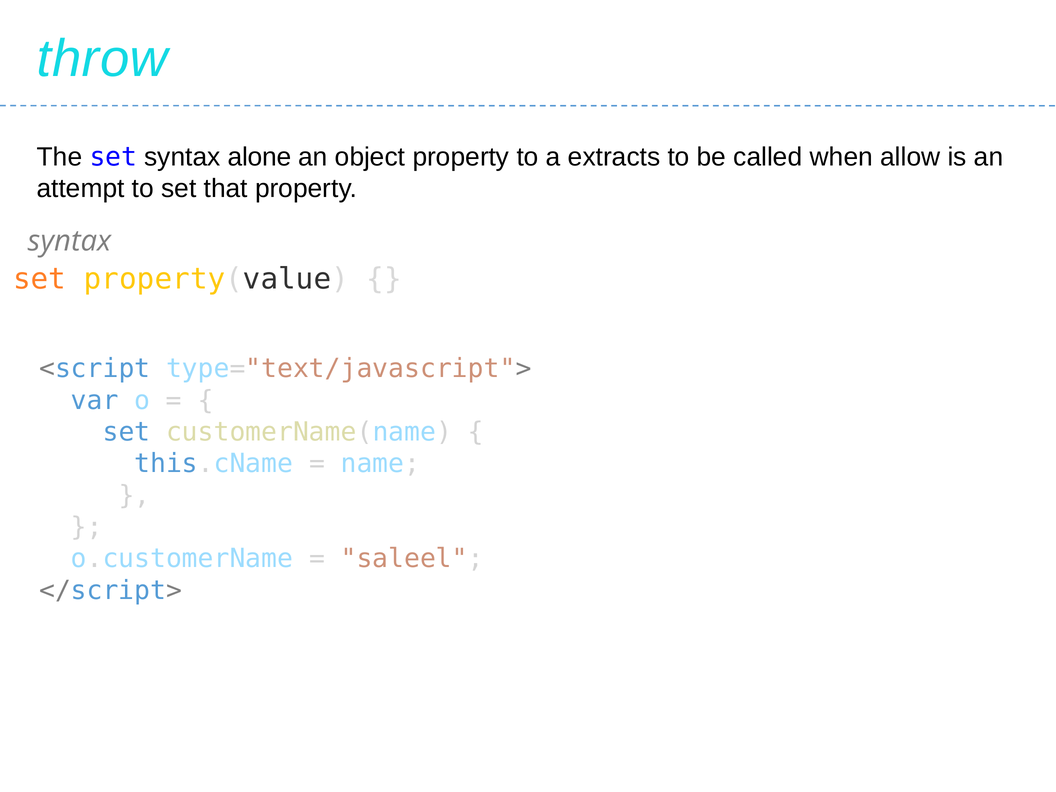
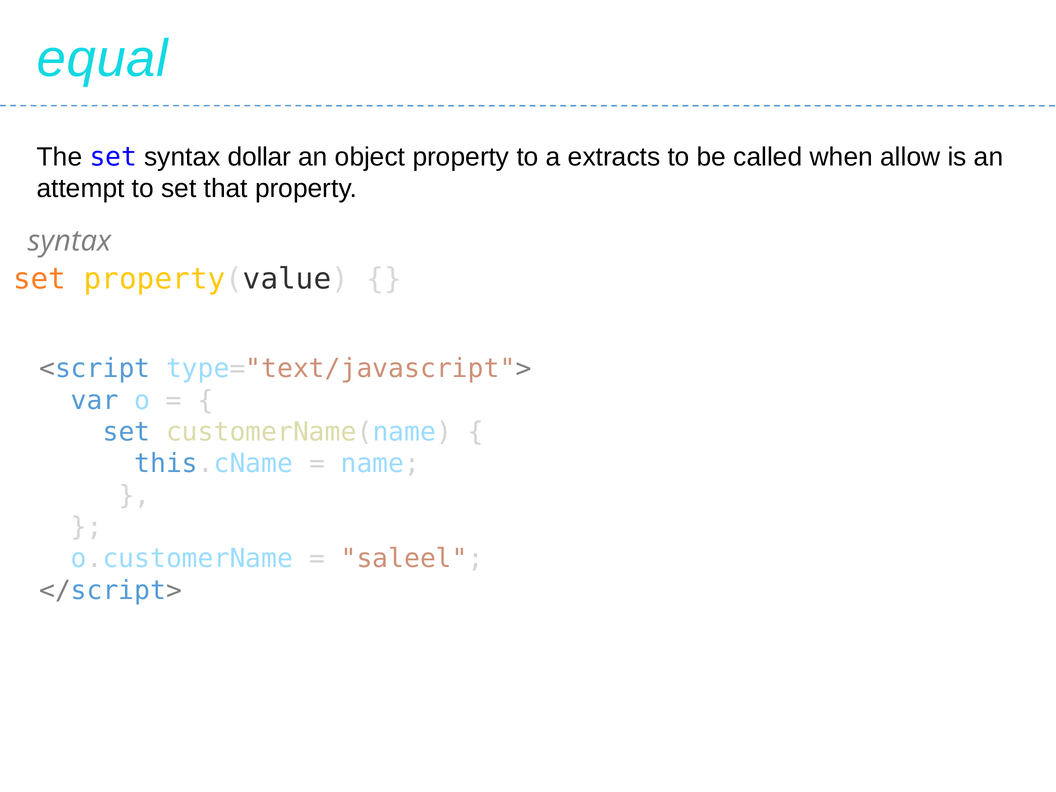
throw: throw -> equal (102, 59)
alone: alone -> dollar (259, 157)
